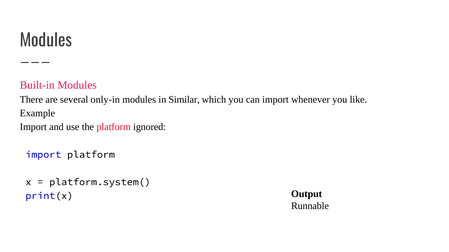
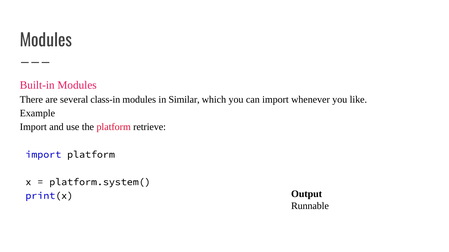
only-in: only-in -> class-in (105, 100)
ignored: ignored -> retrieve (150, 127)
